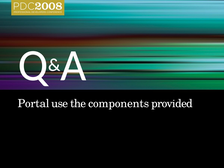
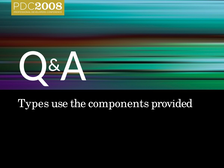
Portal: Portal -> Types (33, 104)
